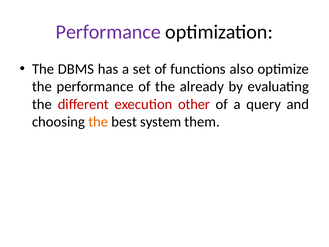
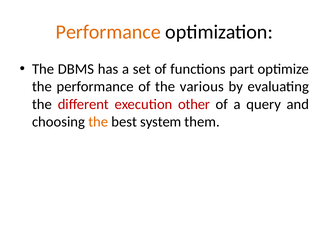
Performance colour: purple -> orange (108, 32)
also: also -> part (242, 69)
already: already -> various (202, 87)
